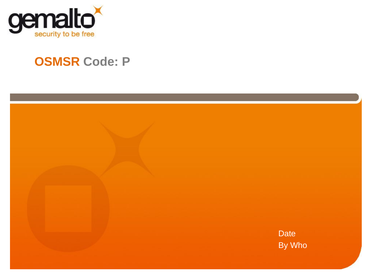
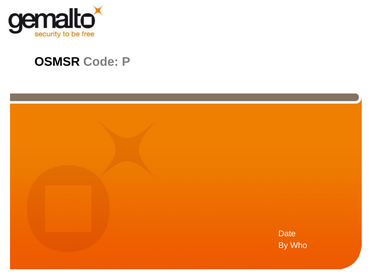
OSMSR colour: orange -> black (57, 62)
